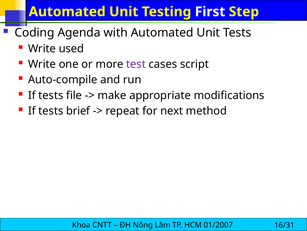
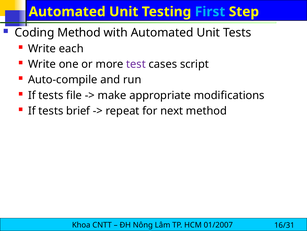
First colour: white -> light blue (210, 12)
Coding Agenda: Agenda -> Method (79, 33)
used: used -> each (71, 49)
